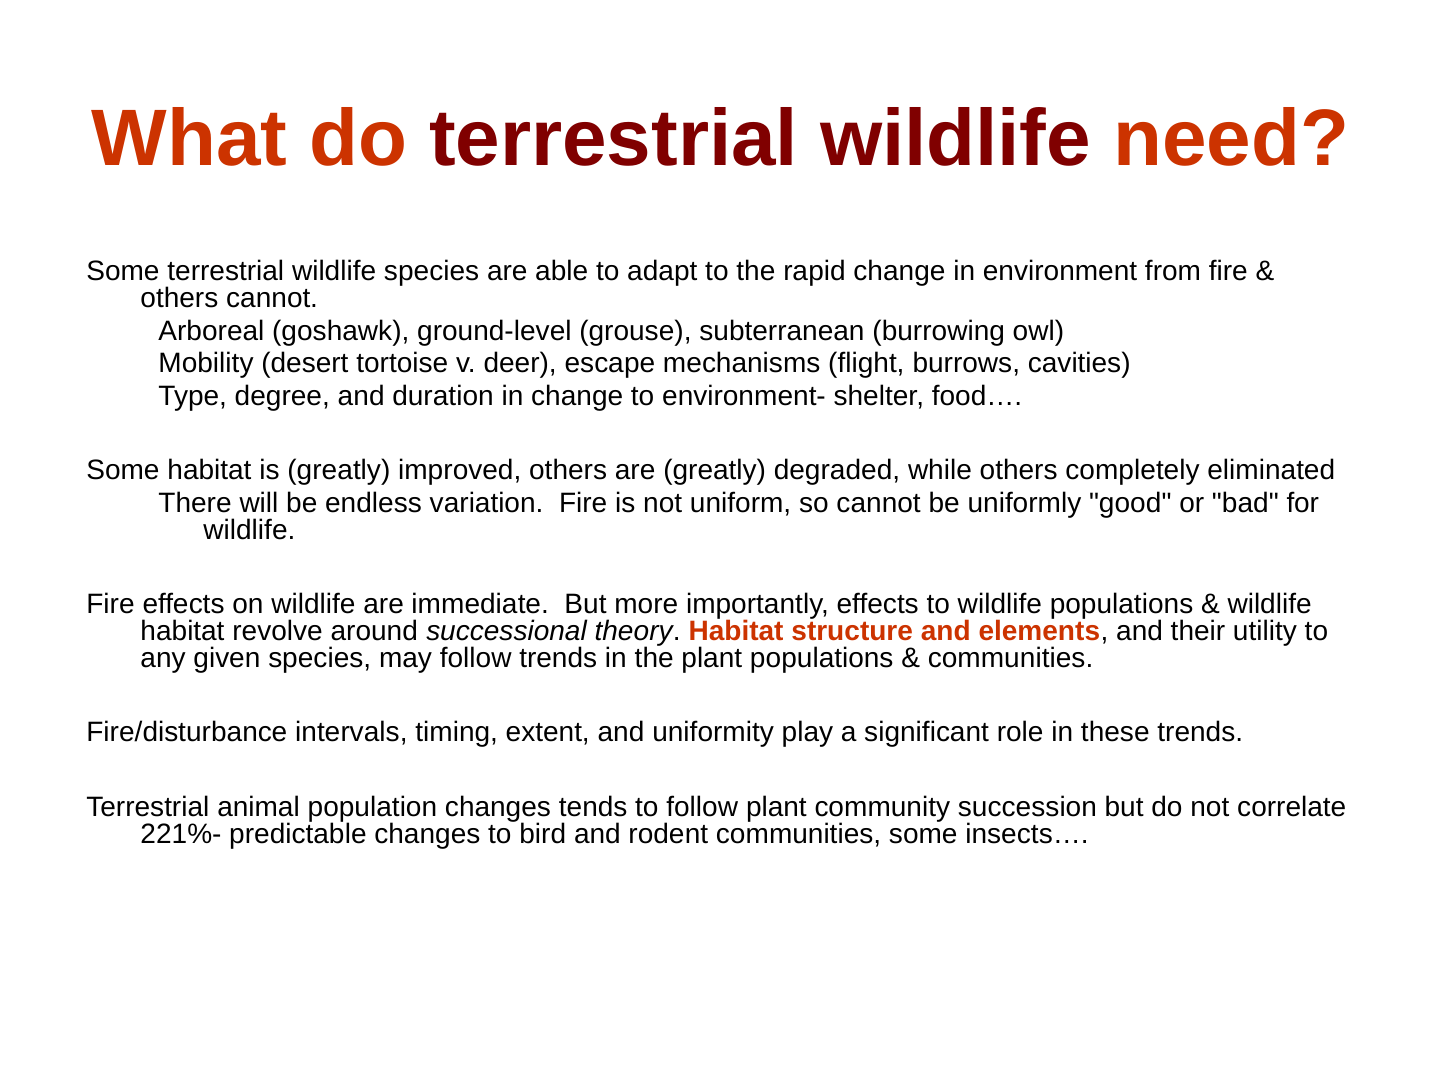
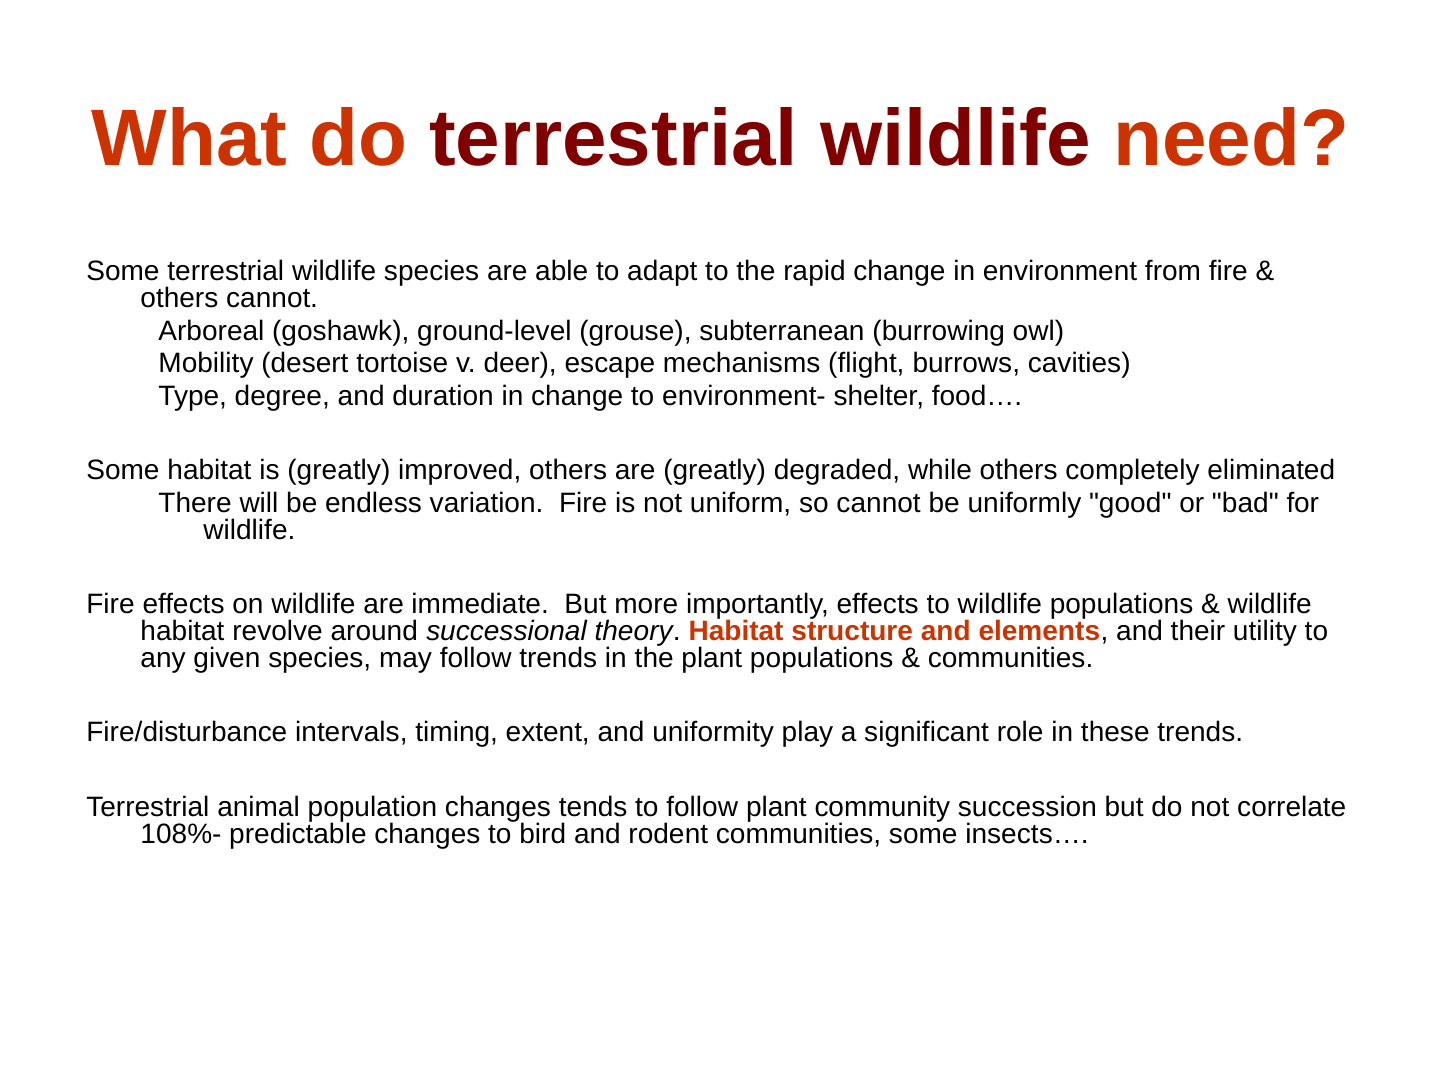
221%-: 221%- -> 108%- (181, 834)
